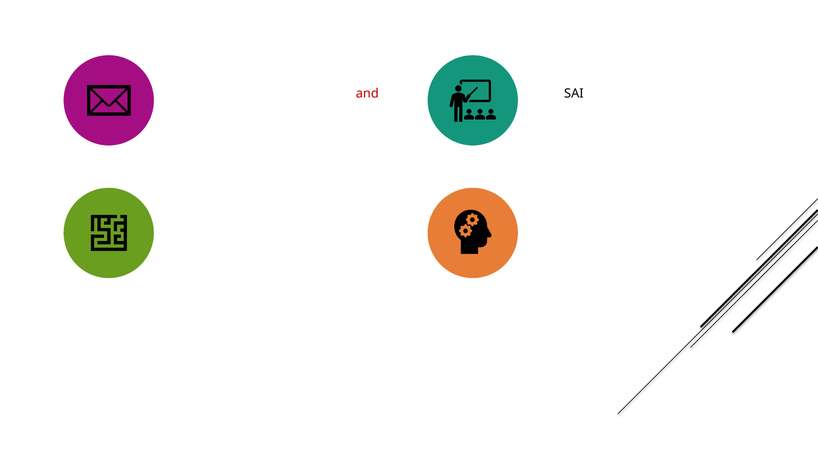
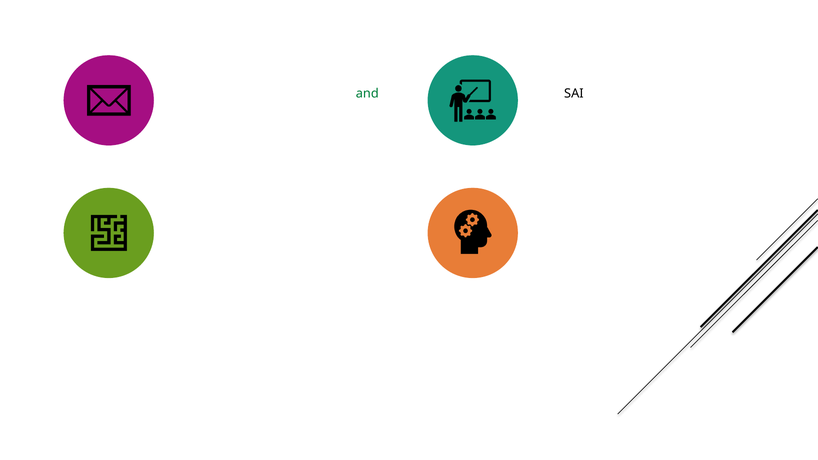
and colour: red -> green (367, 93)
